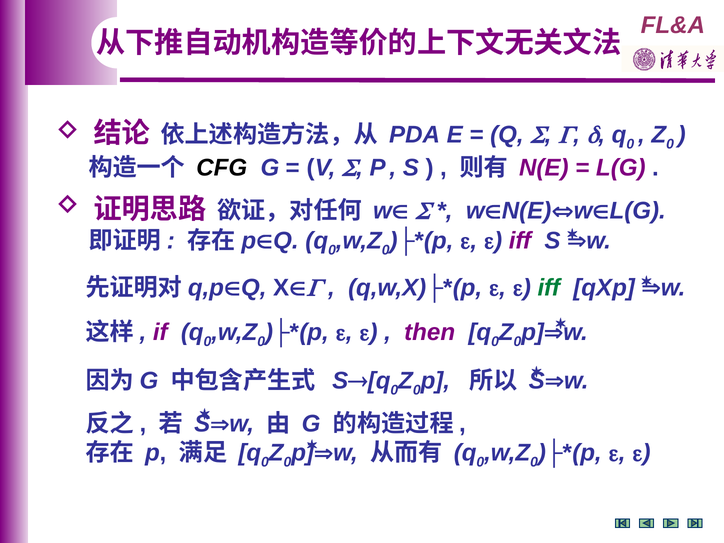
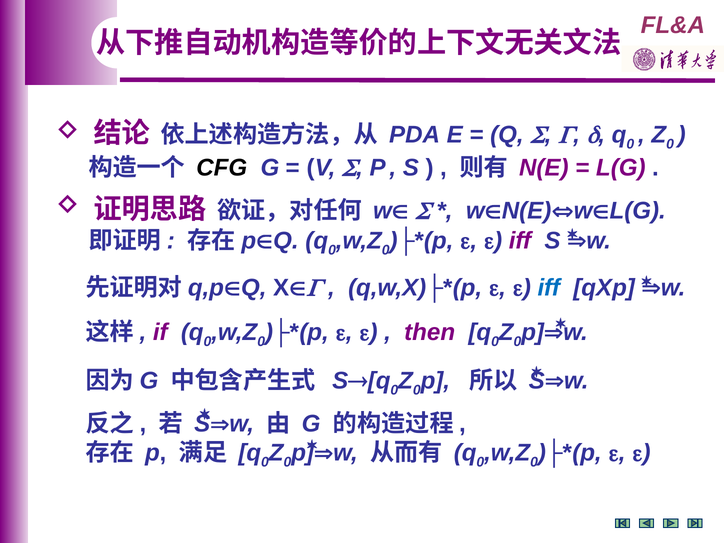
iff colour: green -> blue (549, 288)
